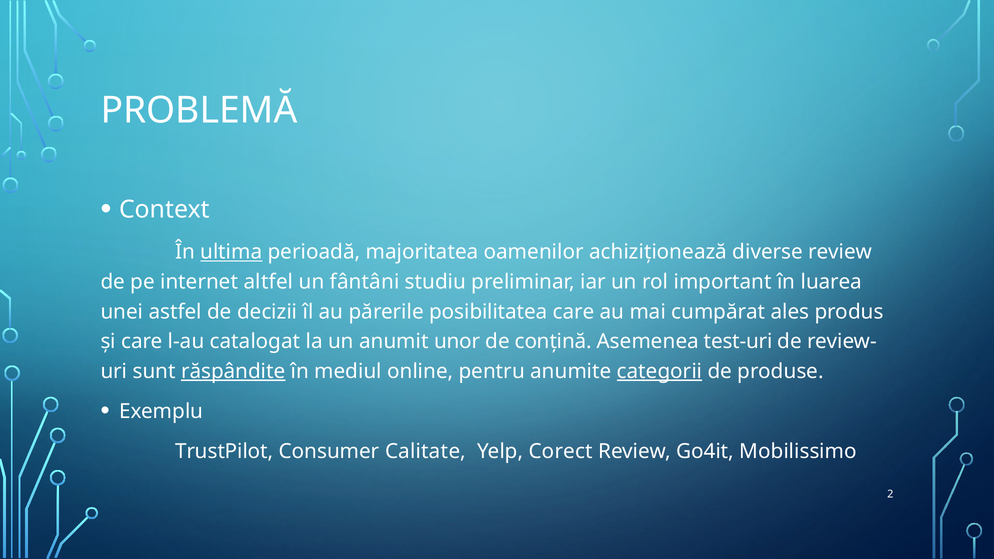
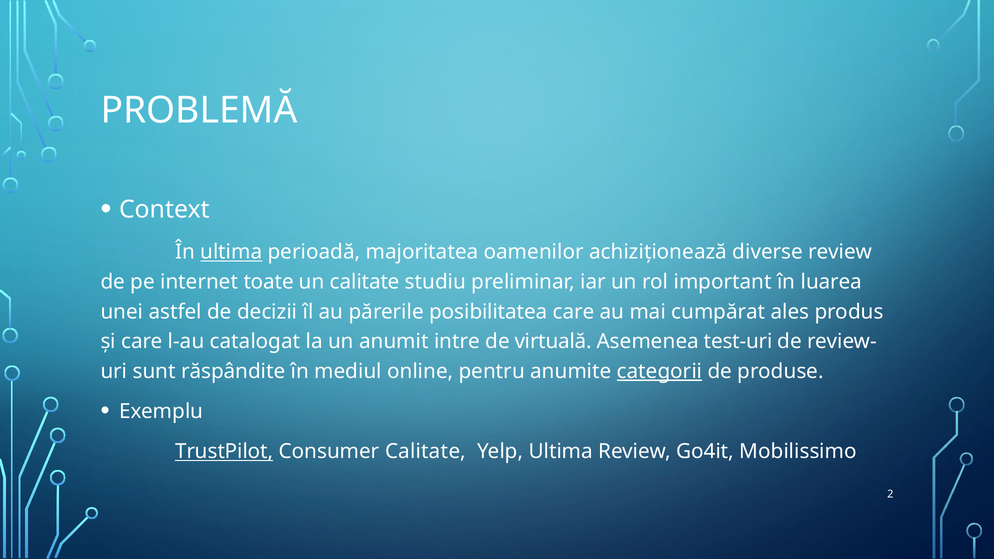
altfel: altfel -> toate (269, 282)
un fântâni: fântâni -> calitate (365, 282)
unor: unor -> intre (457, 342)
conțină: conțină -> virtuală (553, 342)
răspândite underline: present -> none (233, 371)
TrustPilot underline: none -> present (224, 452)
Yelp Corect: Corect -> Ultima (561, 452)
